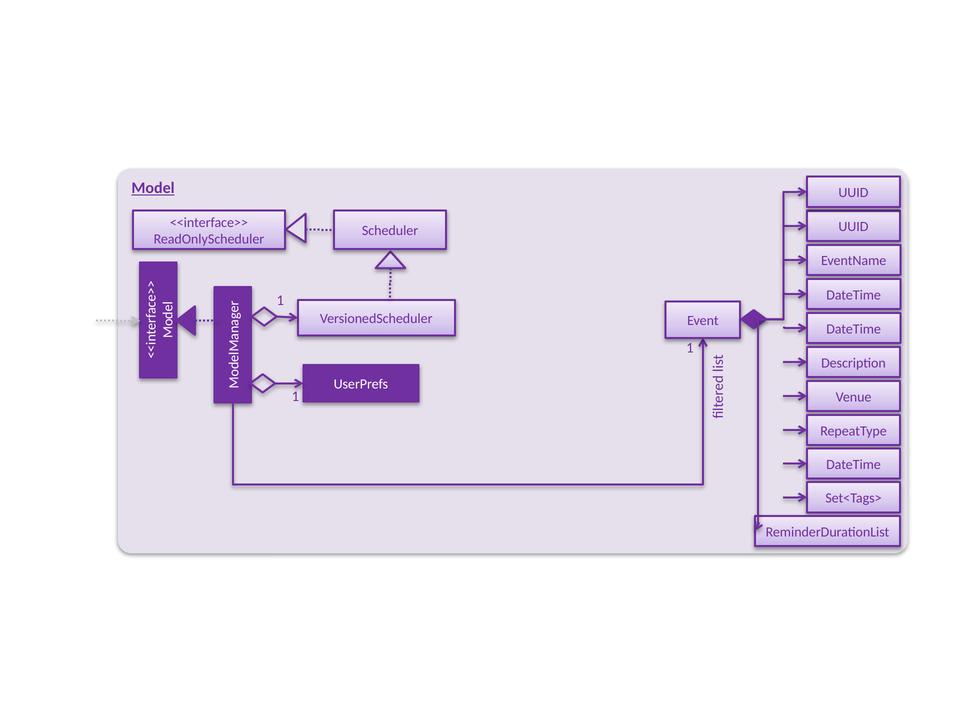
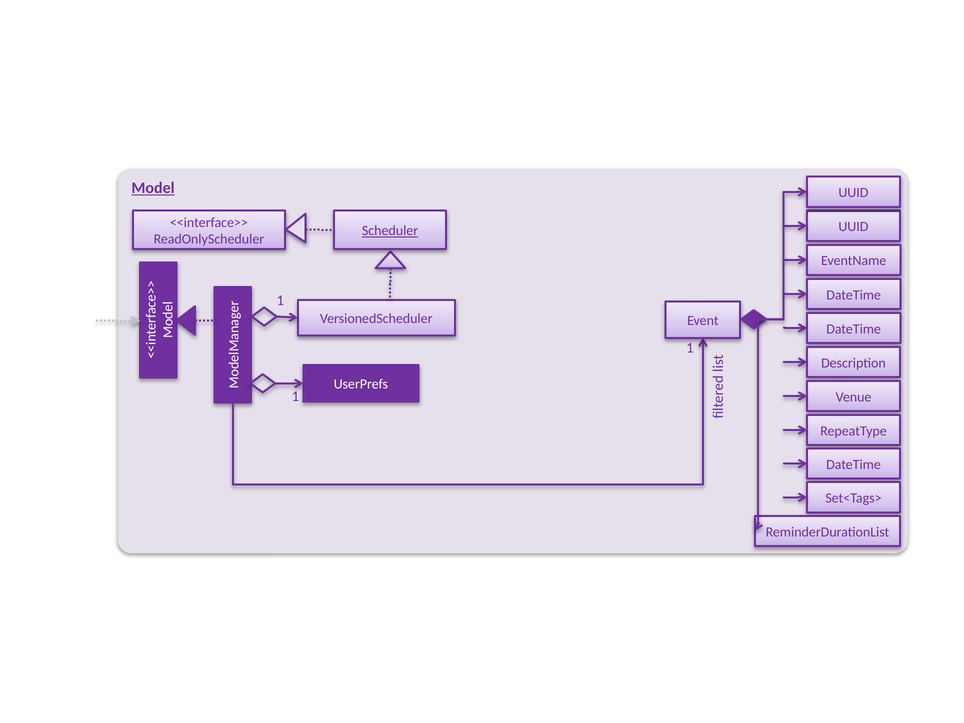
Scheduler underline: none -> present (390, 231)
